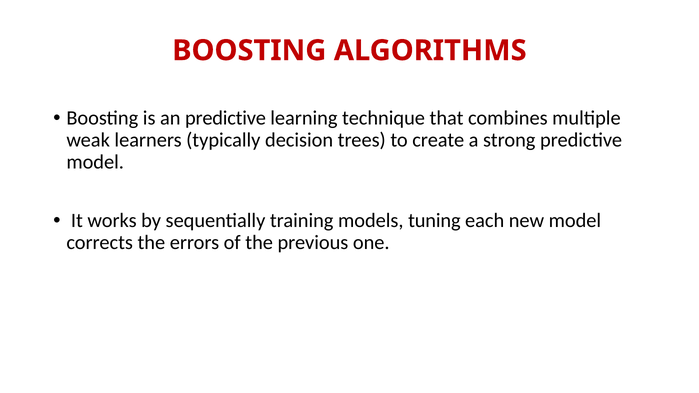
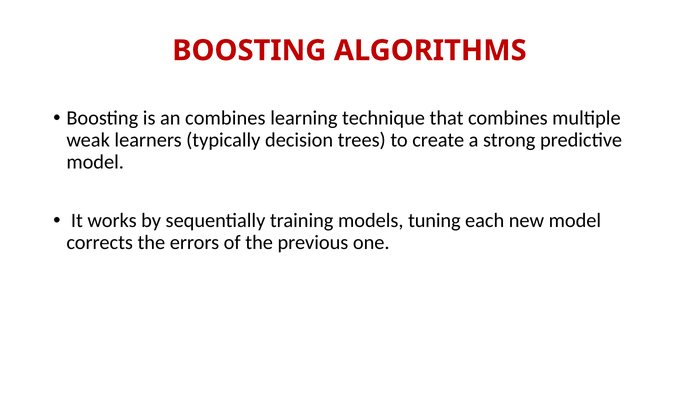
an predictive: predictive -> combines (225, 118)
